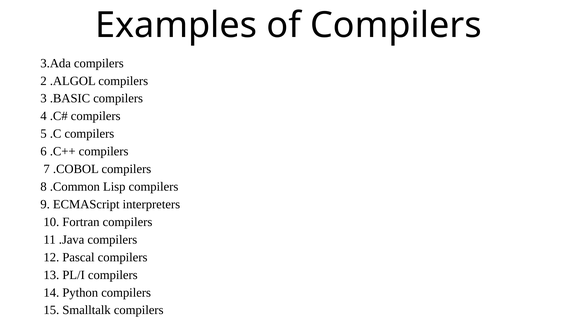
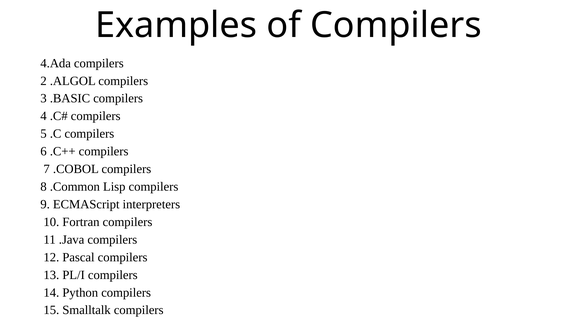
3.Ada: 3.Ada -> 4.Ada (56, 63)
